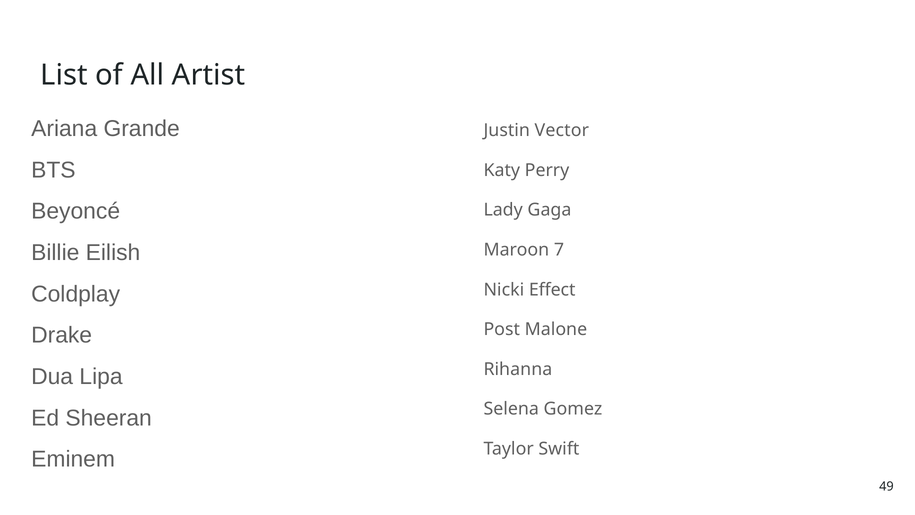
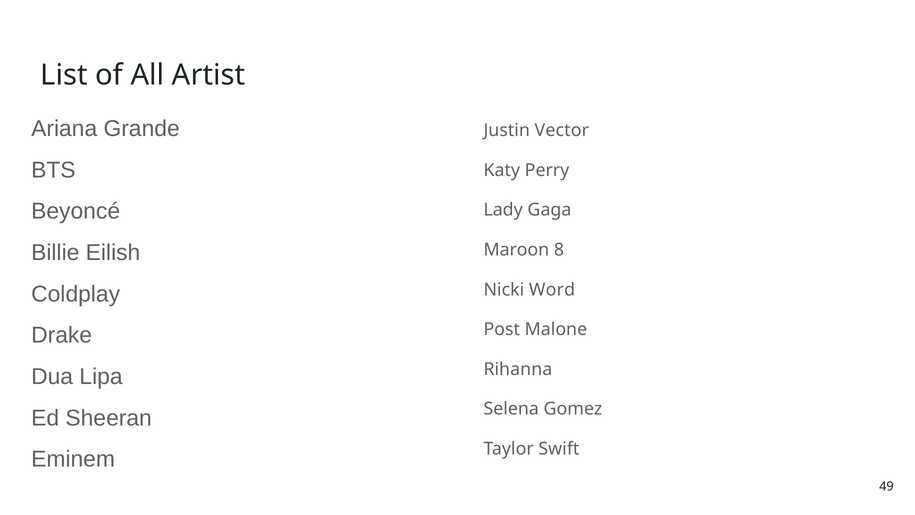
7: 7 -> 8 (559, 250)
Effect: Effect -> Word (552, 289)
